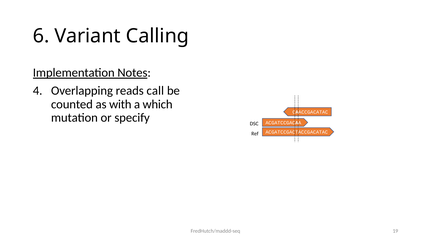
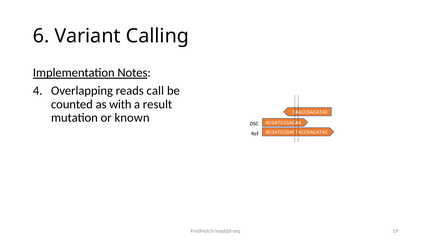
which: which -> result (158, 104)
specify: specify -> known (132, 118)
